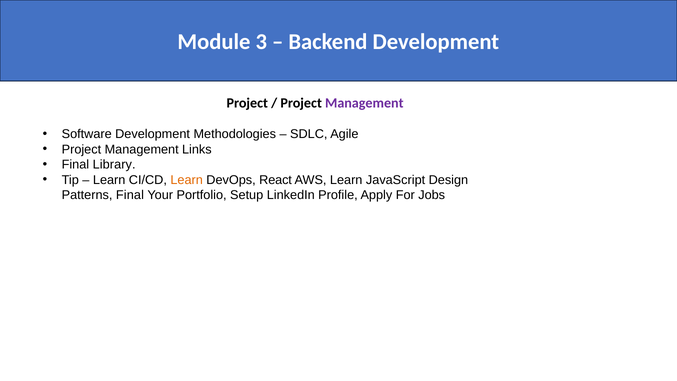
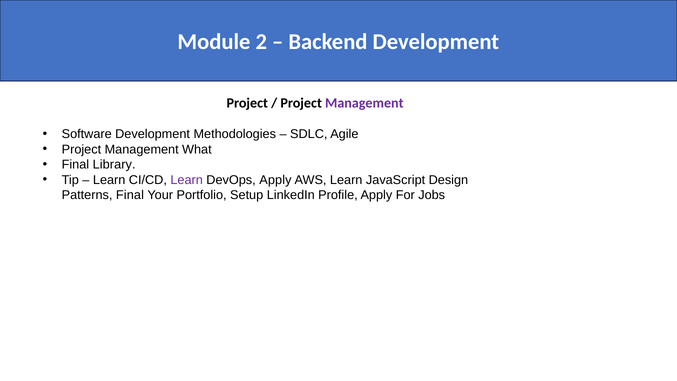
3: 3 -> 2 (261, 42)
Links: Links -> What (197, 149)
Learn colour: orange -> purple (187, 180)
DevOps React: React -> Apply (275, 180)
